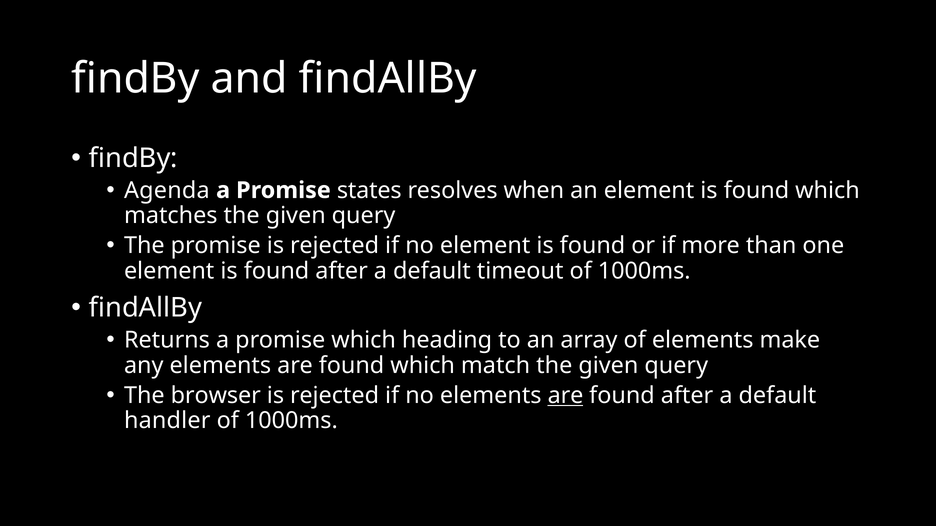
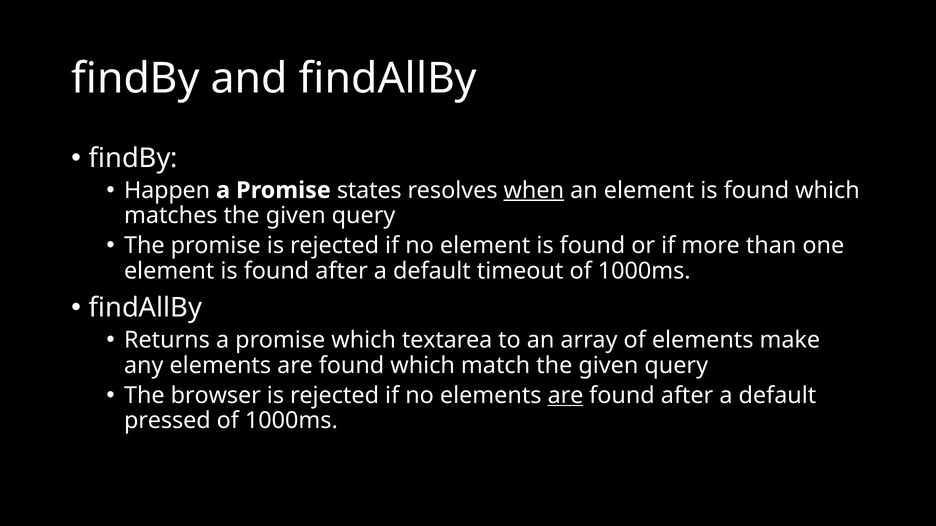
Agenda: Agenda -> Happen (167, 190)
when underline: none -> present (534, 190)
heading: heading -> textarea (447, 340)
handler: handler -> pressed (167, 421)
